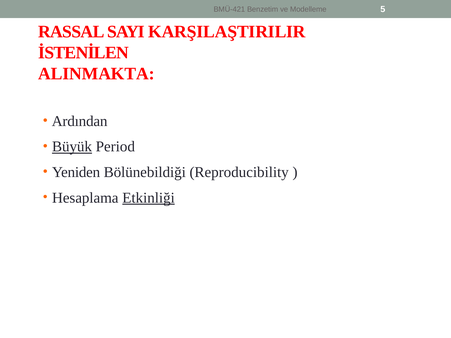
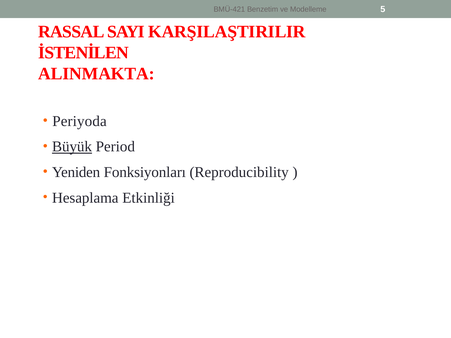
Ardından: Ardından -> Periyoda (79, 121)
Bölünebildiği: Bölünebildiği -> Fonksiyonları (145, 172)
Etkinliği underline: present -> none (149, 198)
